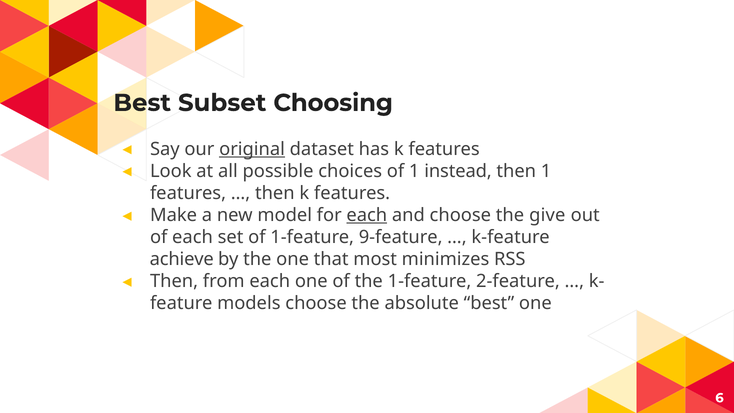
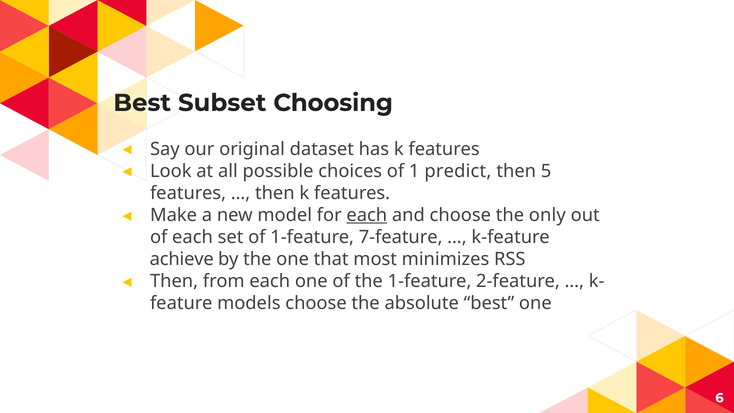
original underline: present -> none (252, 149)
instead: instead -> predict (458, 171)
then 1: 1 -> 5 (546, 171)
give: give -> only (547, 215)
9-feature: 9-feature -> 7-feature (401, 237)
